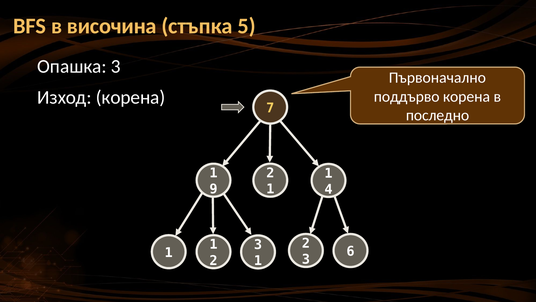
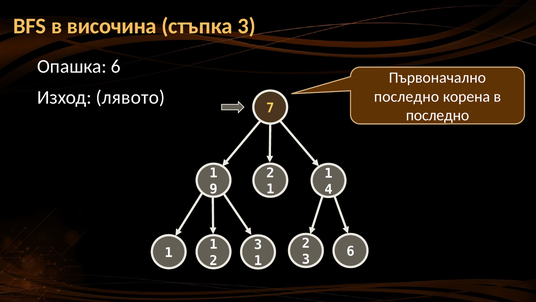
стъпка 5: 5 -> 3 (247, 26)
3: 3 -> 6 (116, 66)
корена: корена -> лявото (130, 97)
поддърво: поддърво -> последно (407, 96)
